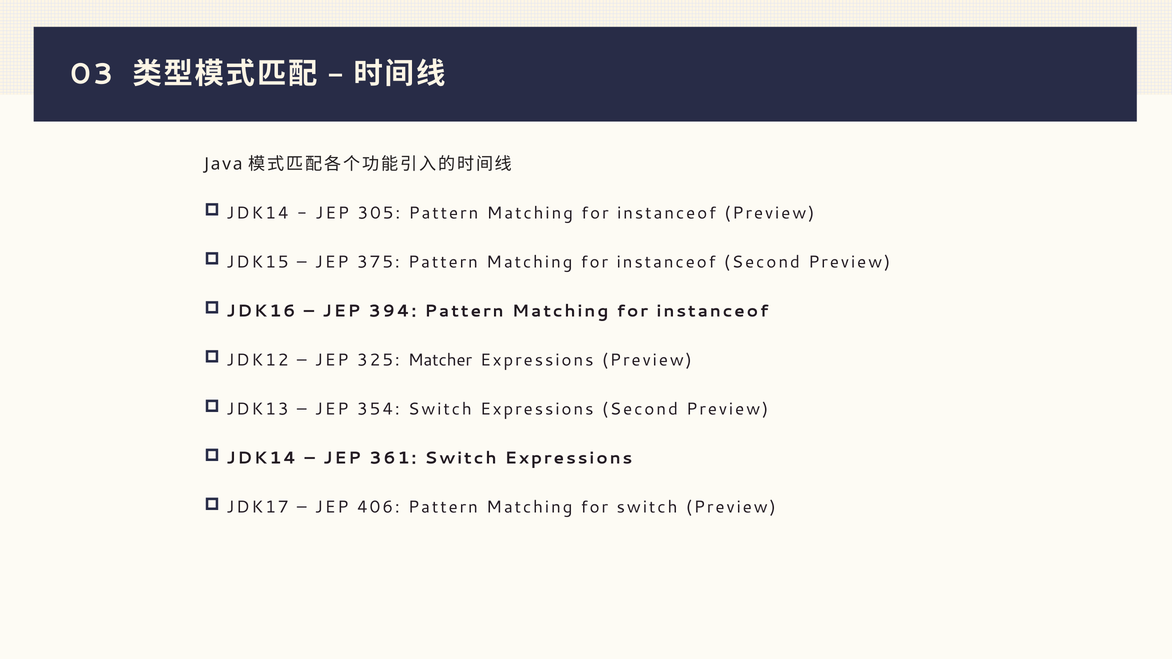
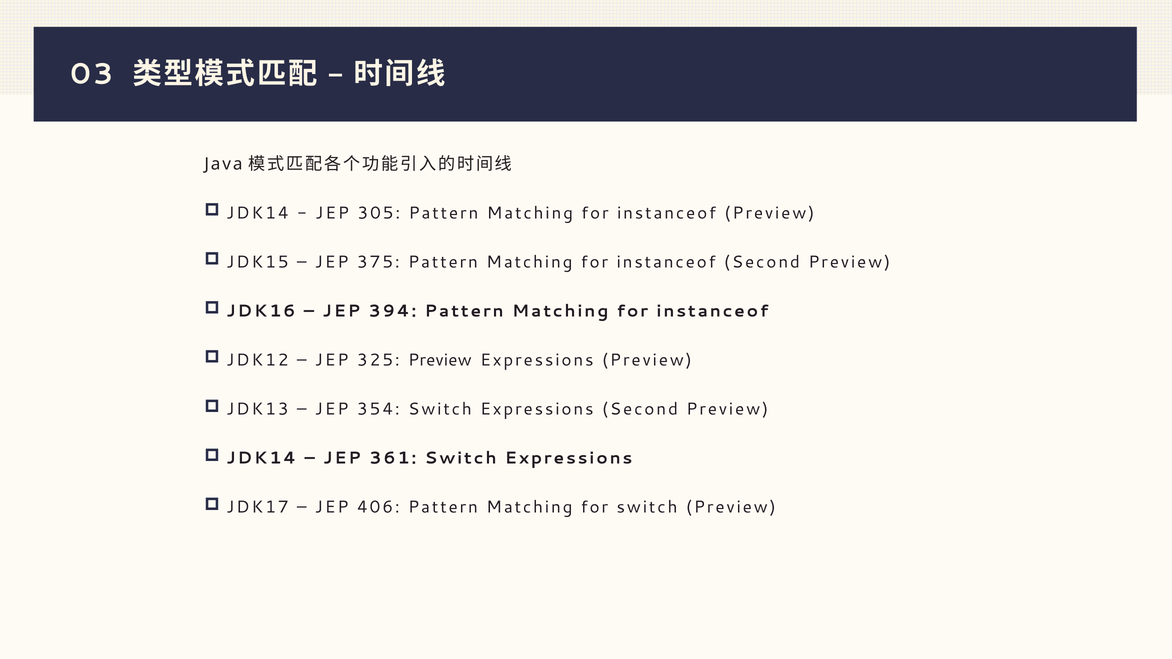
325 Matcher: Matcher -> Preview (440, 360)
